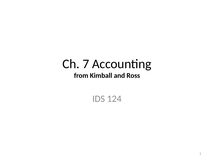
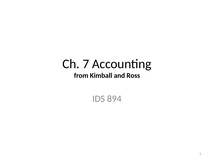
124: 124 -> 894 (114, 98)
